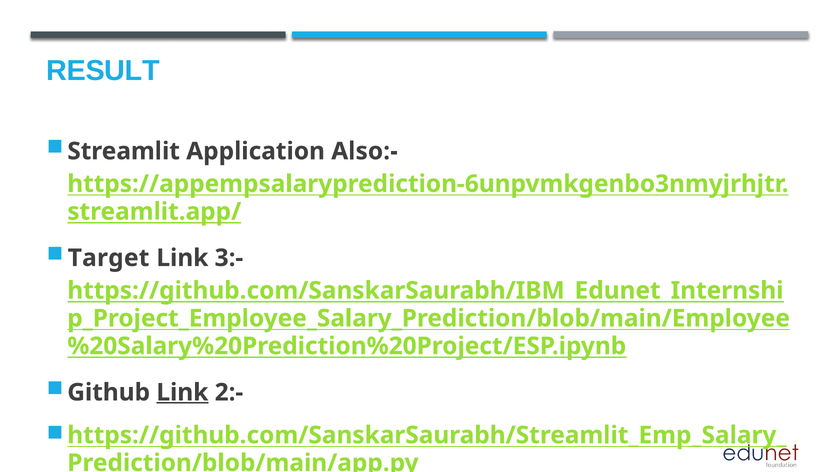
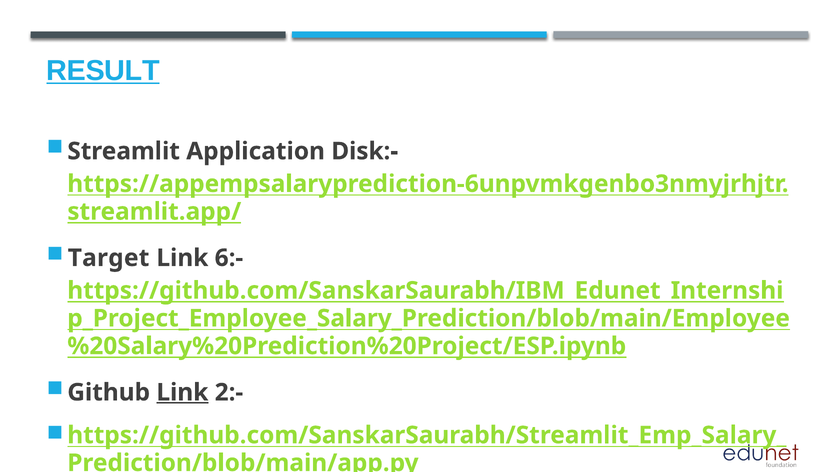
RESULT underline: none -> present (103, 71)
Also:-: Also:- -> Disk:- (365, 151)
3:-: 3:- -> 6:- (229, 258)
